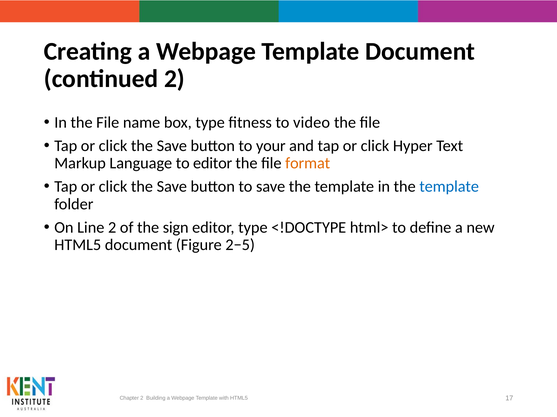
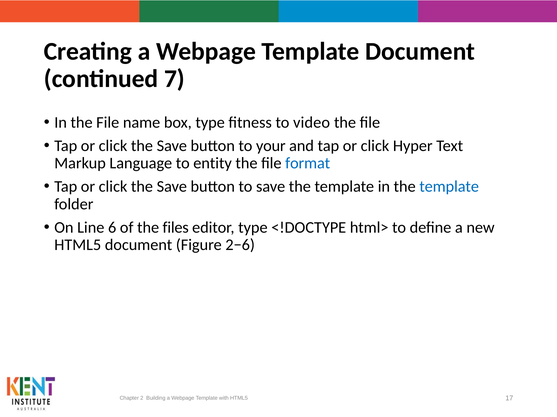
continued 2: 2 -> 7 (175, 79)
to editor: editor -> entity (213, 164)
format colour: orange -> blue (308, 164)
Line 2: 2 -> 6 (112, 228)
sign: sign -> files (176, 228)
2−5: 2−5 -> 2−6 (240, 245)
